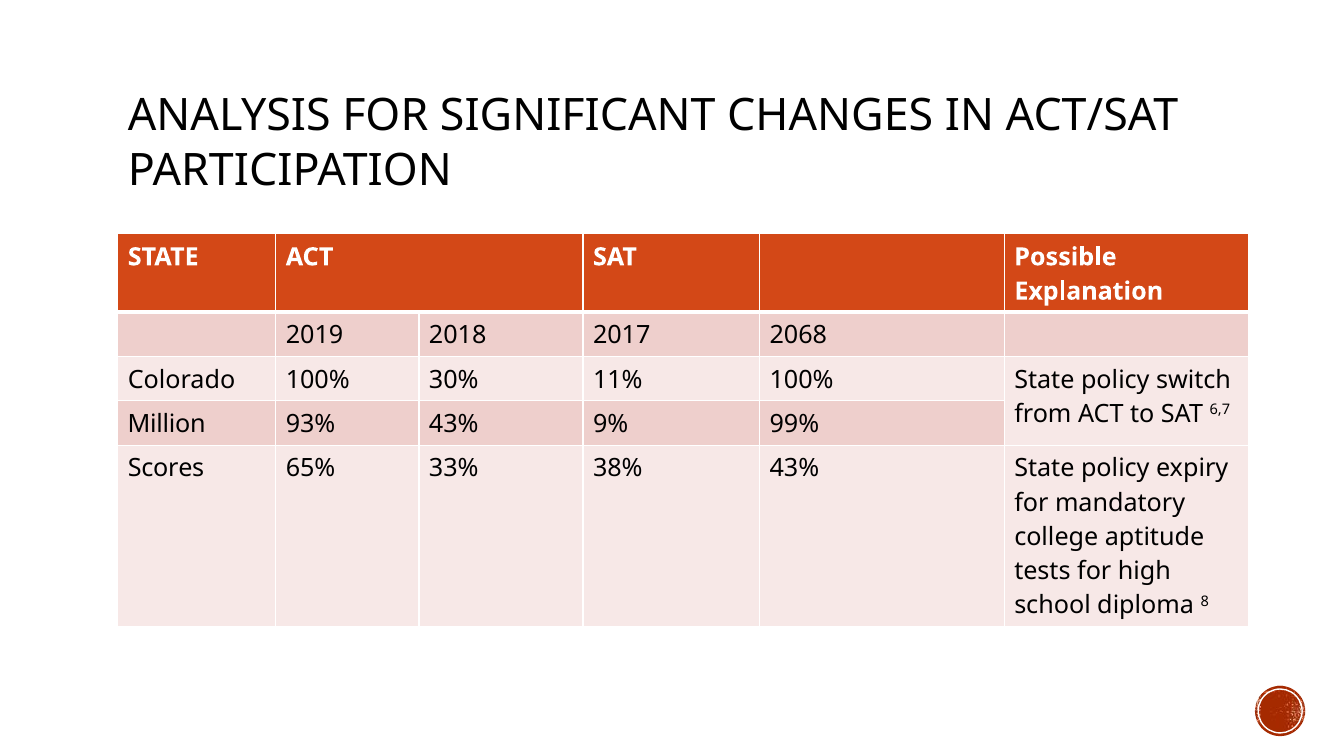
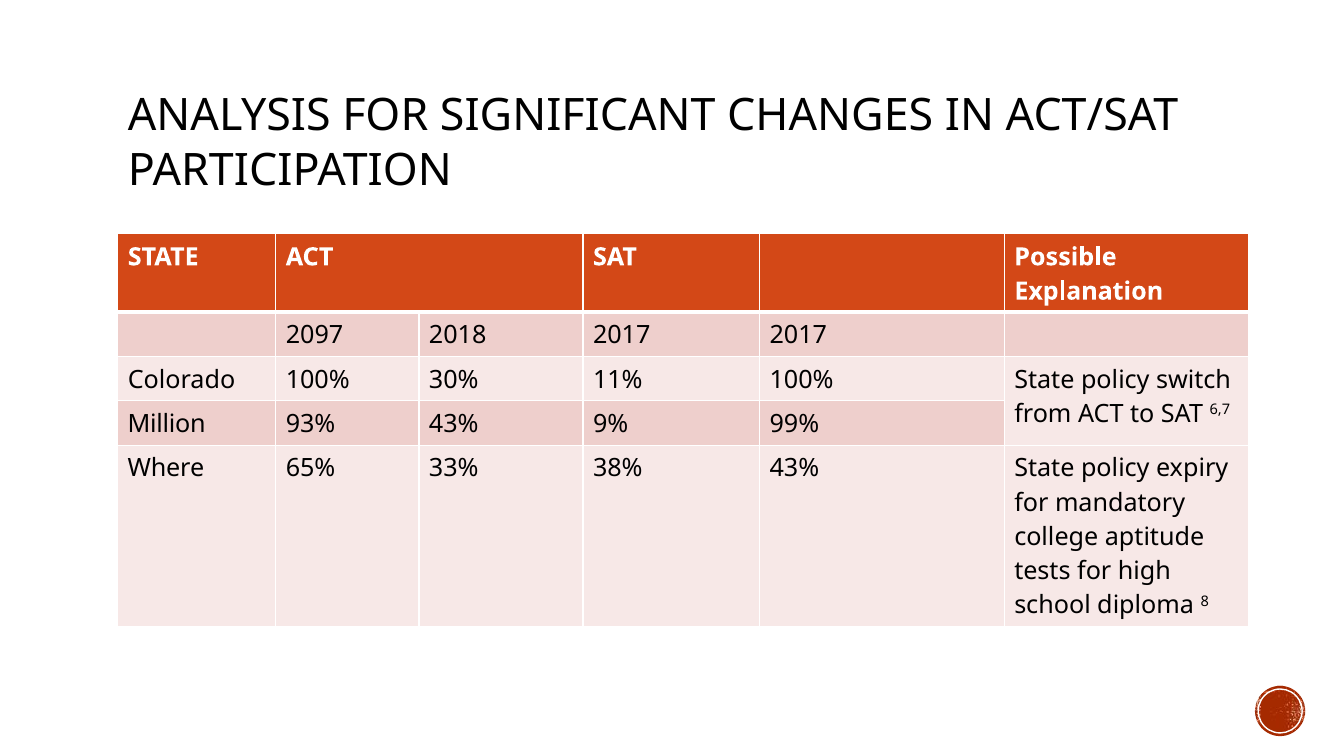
2019: 2019 -> 2097 (315, 336)
2017 2068: 2068 -> 2017 (798, 336)
Scores: Scores -> Where (166, 469)
